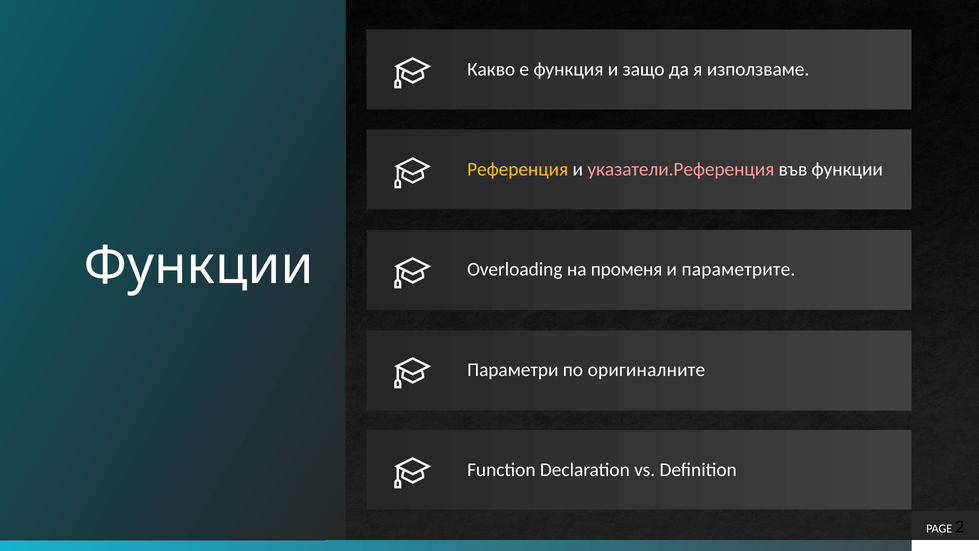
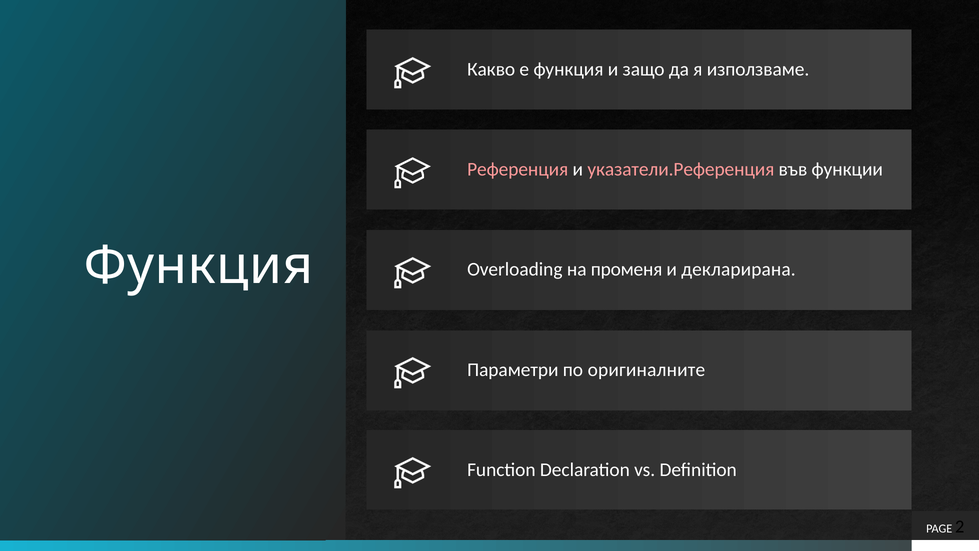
Референция colour: yellow -> pink (518, 169)
Функции: Функции -> Функция (198, 266)
параметрите: параметрите -> декларирана (738, 269)
